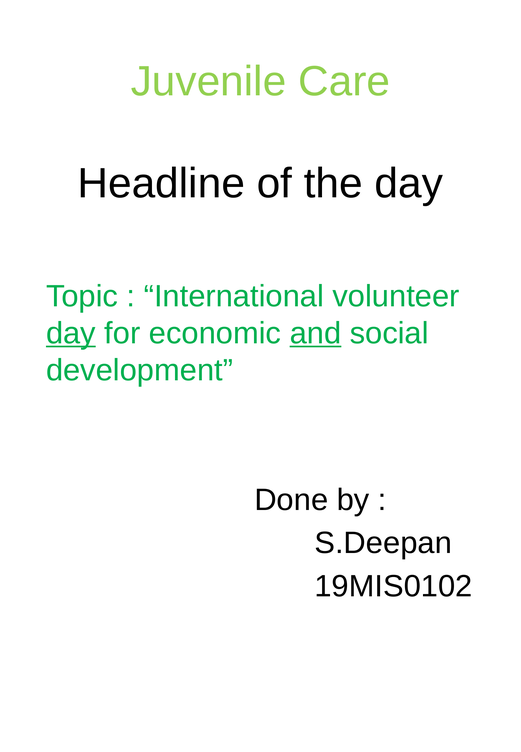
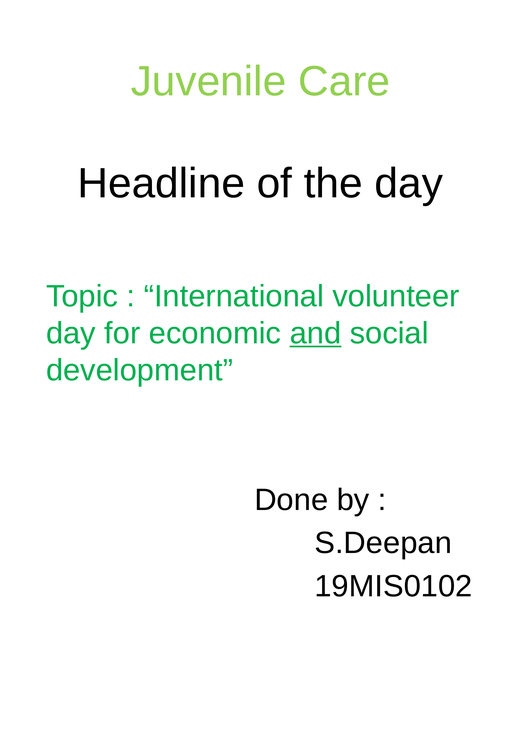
day underline: present -> none (71, 334)
